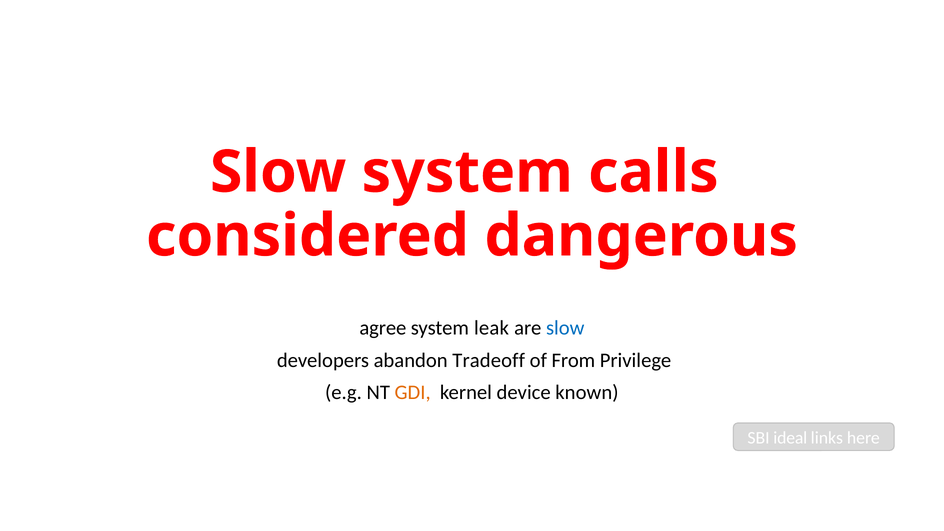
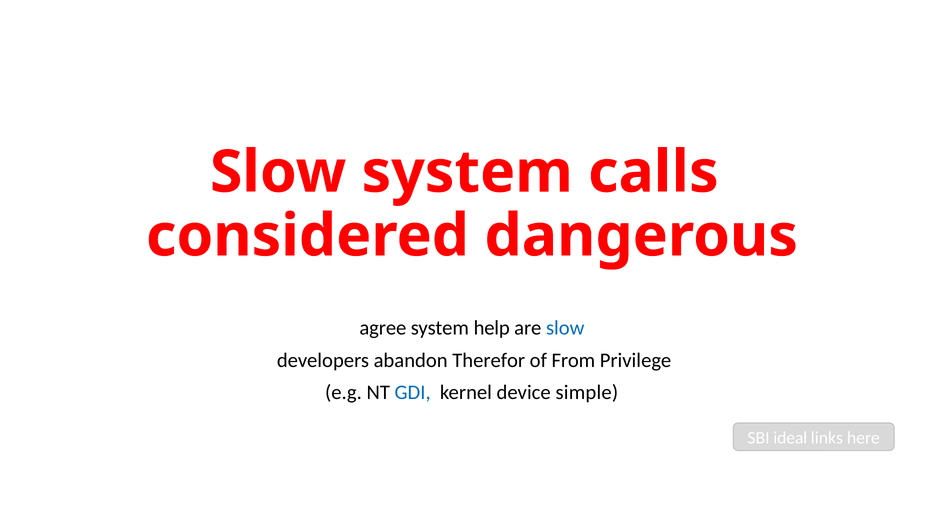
leak: leak -> help (492, 328)
Tradeoff: Tradeoff -> Therefor (489, 360)
GDI colour: orange -> blue (413, 392)
known: known -> simple (587, 392)
